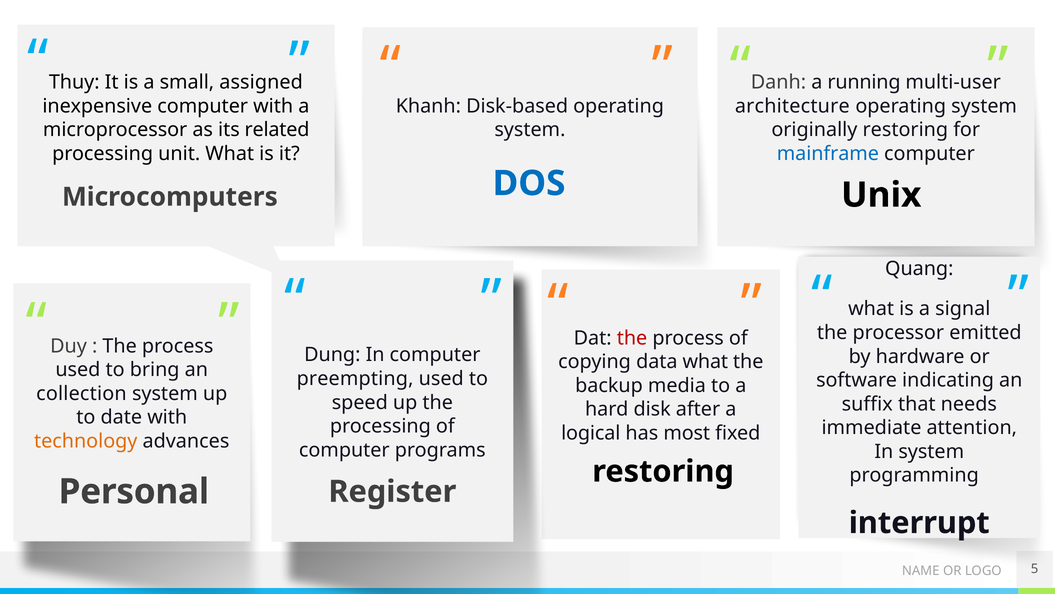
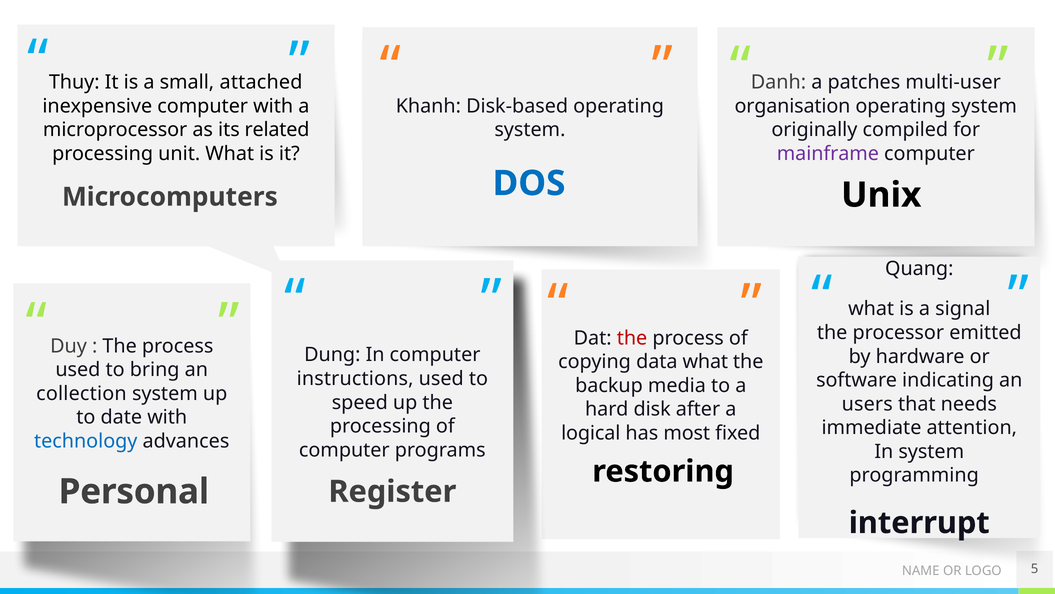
running: running -> patches (864, 82)
assigned: assigned -> attached (261, 82)
architecture: architecture -> organisation (792, 106)
originally restoring: restoring -> compiled (905, 130)
mainframe colour: blue -> purple (828, 153)
preempting: preempting -> instructions (355, 378)
suffix: suffix -> users (867, 404)
technology colour: orange -> blue (86, 441)
